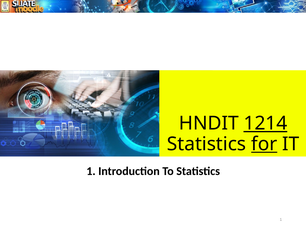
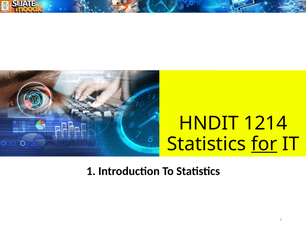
1214 underline: present -> none (265, 123)
